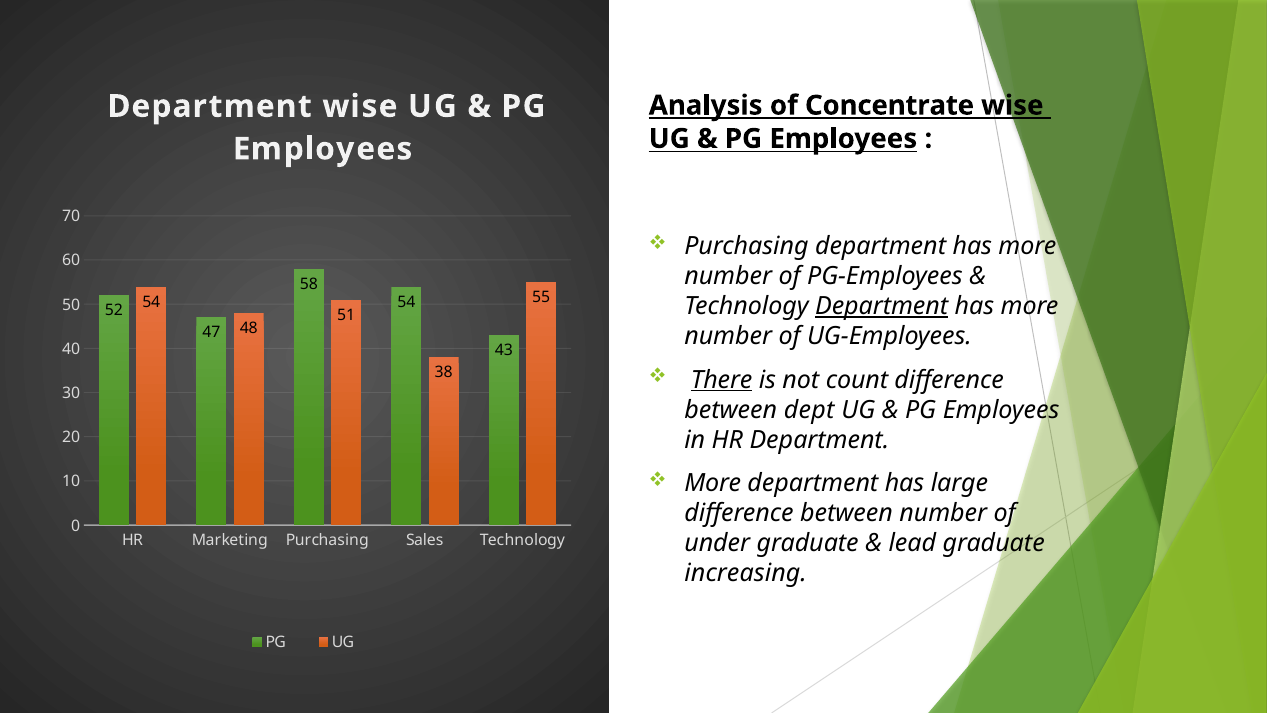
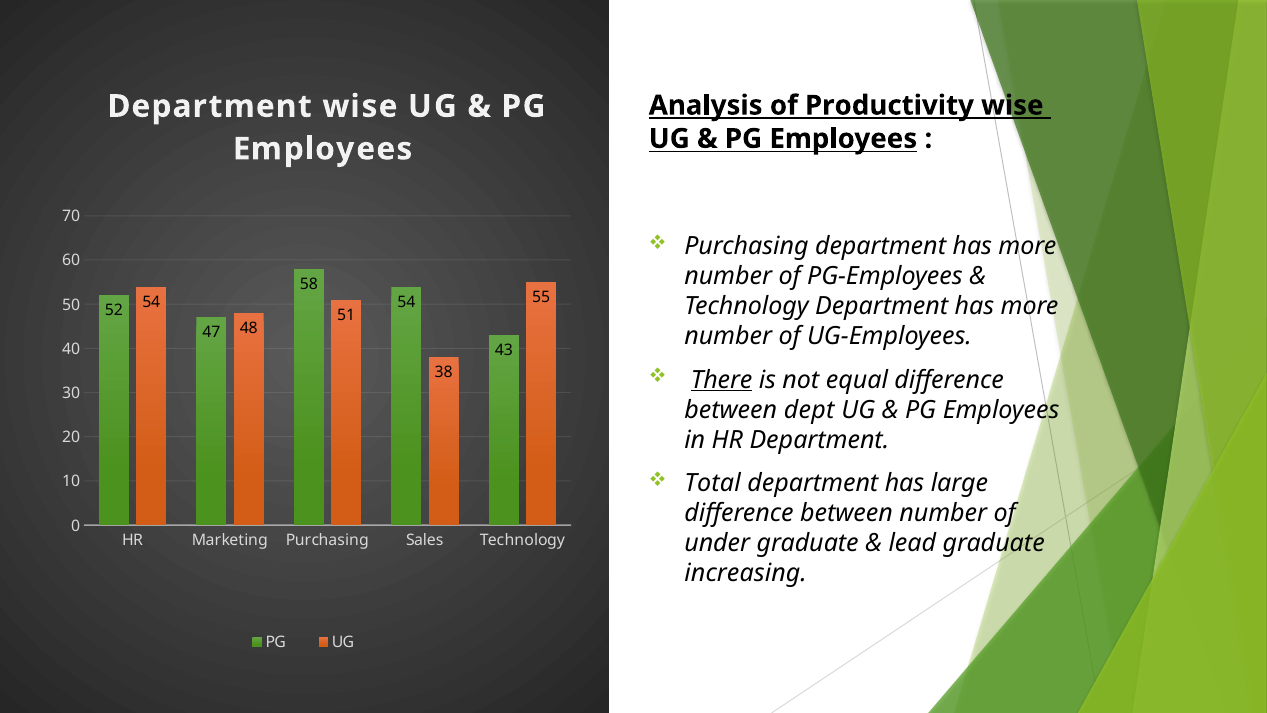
Concentrate: Concentrate -> Productivity (889, 105)
Department underline: present -> none (882, 306)
count: count -> equal (857, 380)
More: More -> Total (713, 483)
